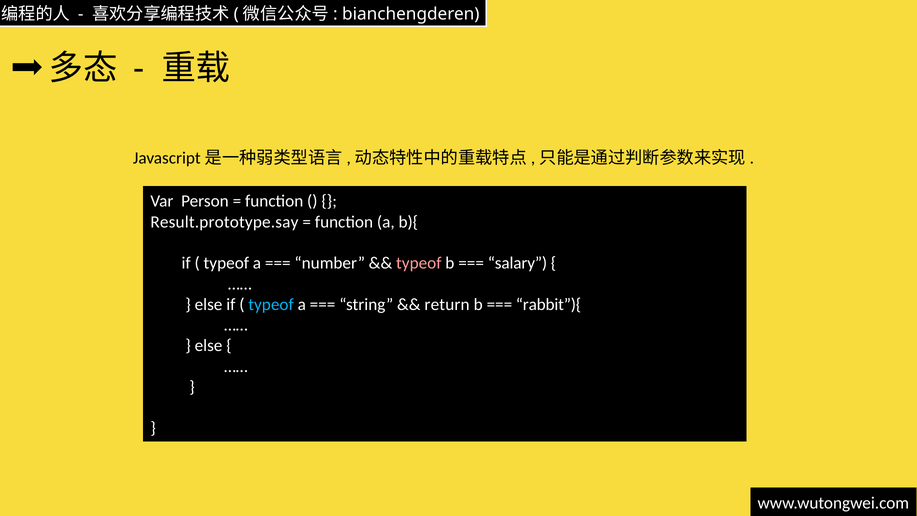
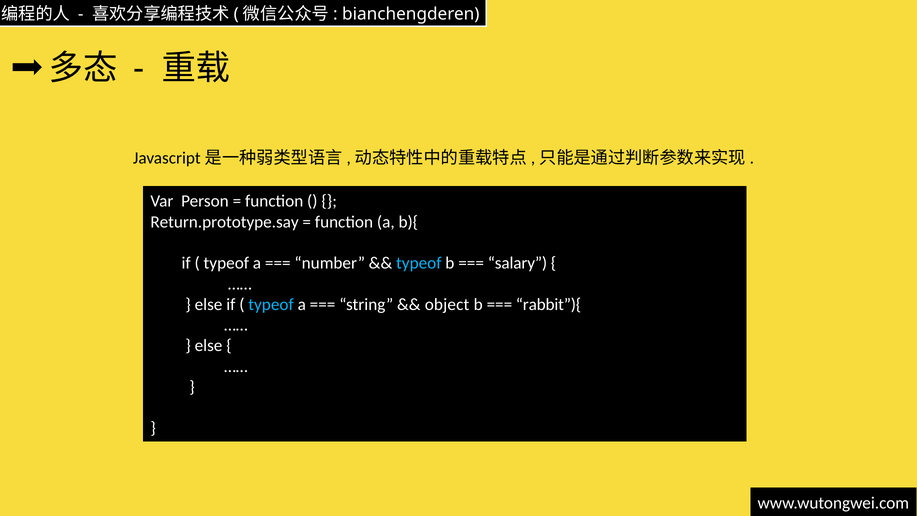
Result.prototype.say: Result.prototype.say -> Return.prototype.say (225, 222)
typeof colour: pink -> light blue (419, 263)
return: return -> object (447, 304)
